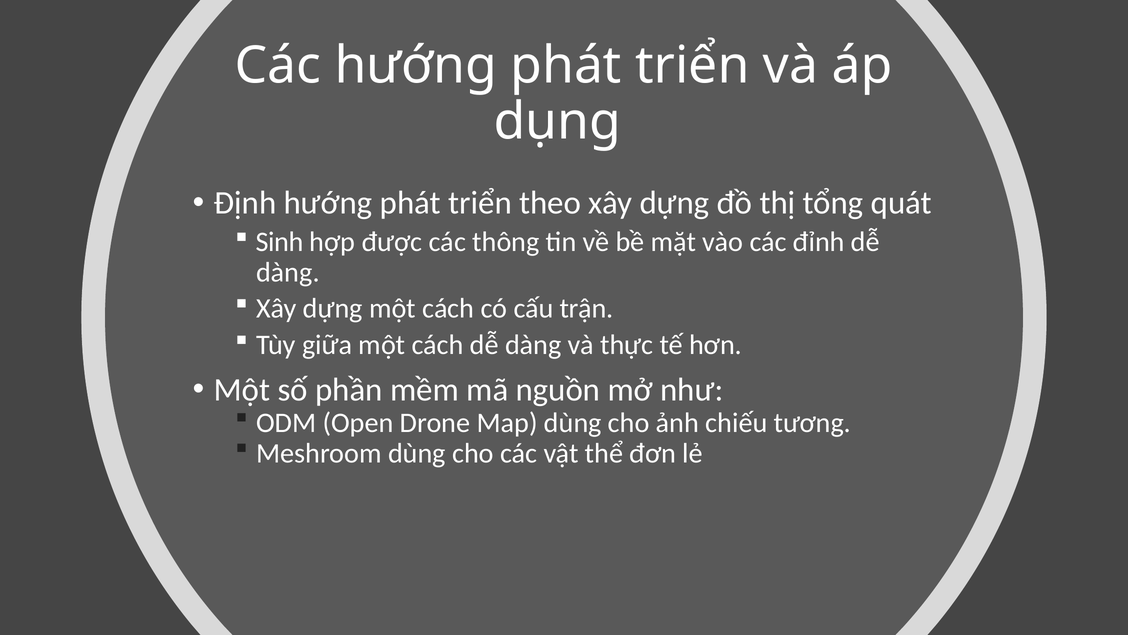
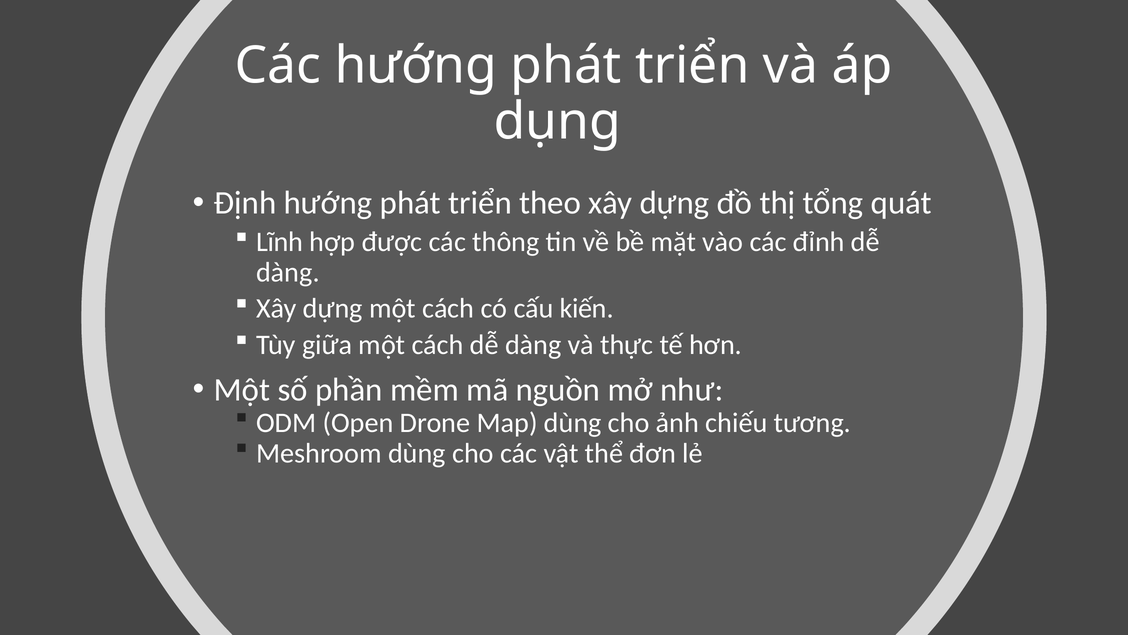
Sinh: Sinh -> Lĩnh (280, 242)
trận: trận -> kiến (587, 308)
